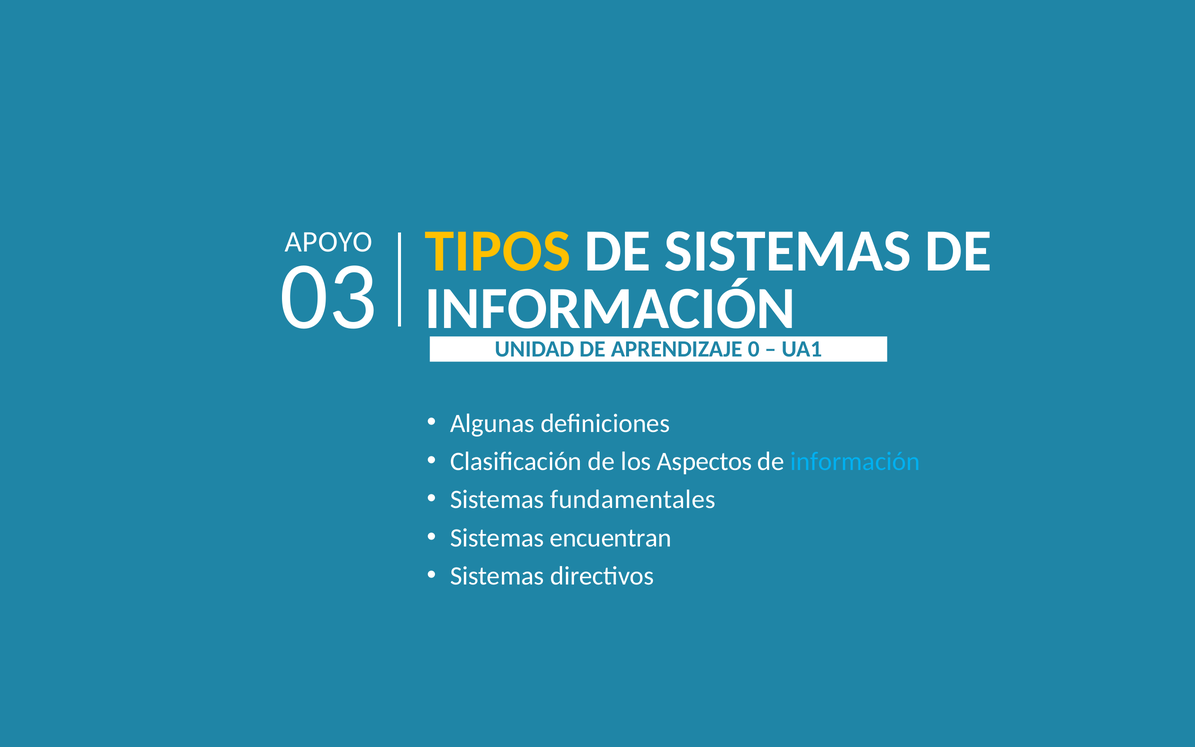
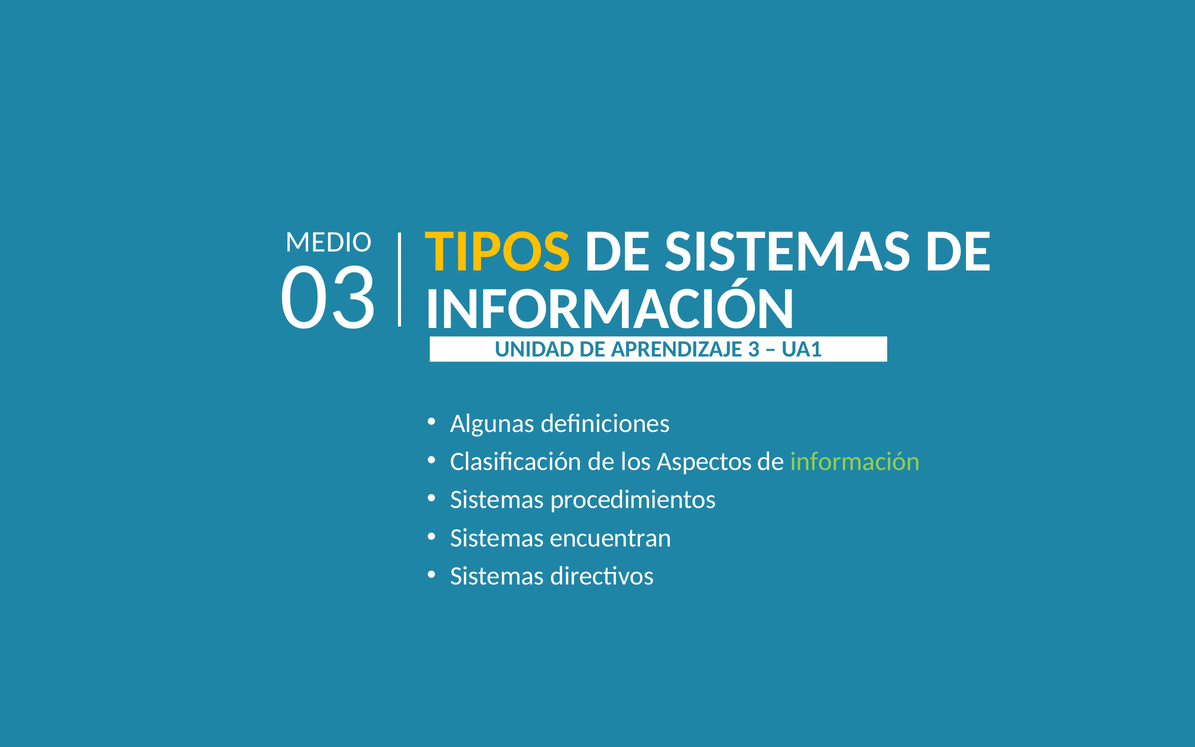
APOYO: APOYO -> MEDIO (329, 242)
0: 0 -> 3 (754, 349)
información colour: light blue -> light green (855, 461)
fundamentales: fundamentales -> procedimientos (633, 500)
